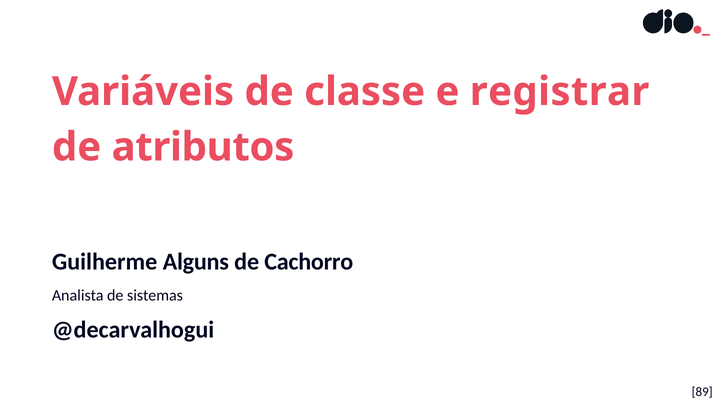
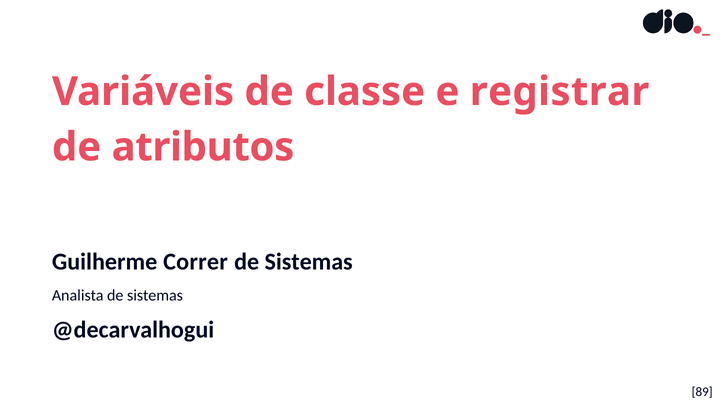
Alguns: Alguns -> Correr (196, 261)
Cachorro: Cachorro -> Sistemas (309, 261)
